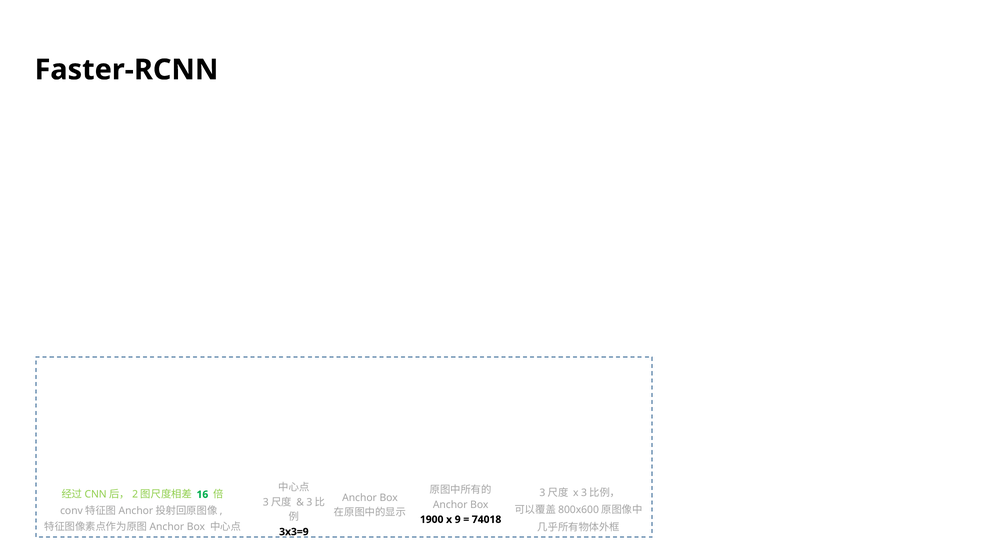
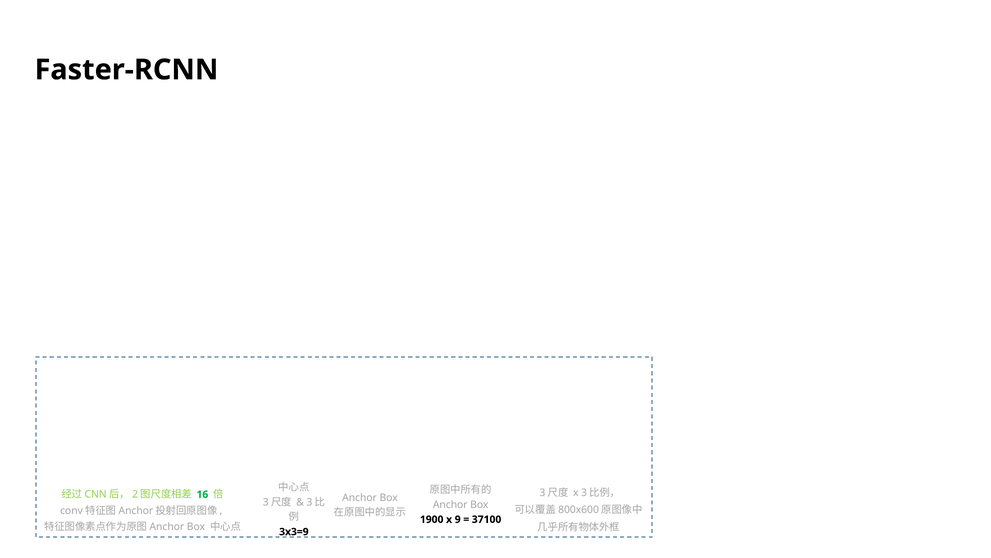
74018: 74018 -> 37100 (487, 519)
